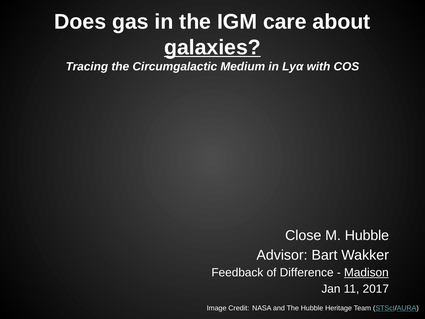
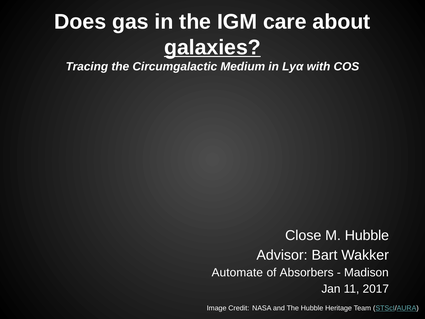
Feedback: Feedback -> Automate (237, 272)
Difference: Difference -> Absorbers (307, 272)
Madison underline: present -> none (366, 272)
